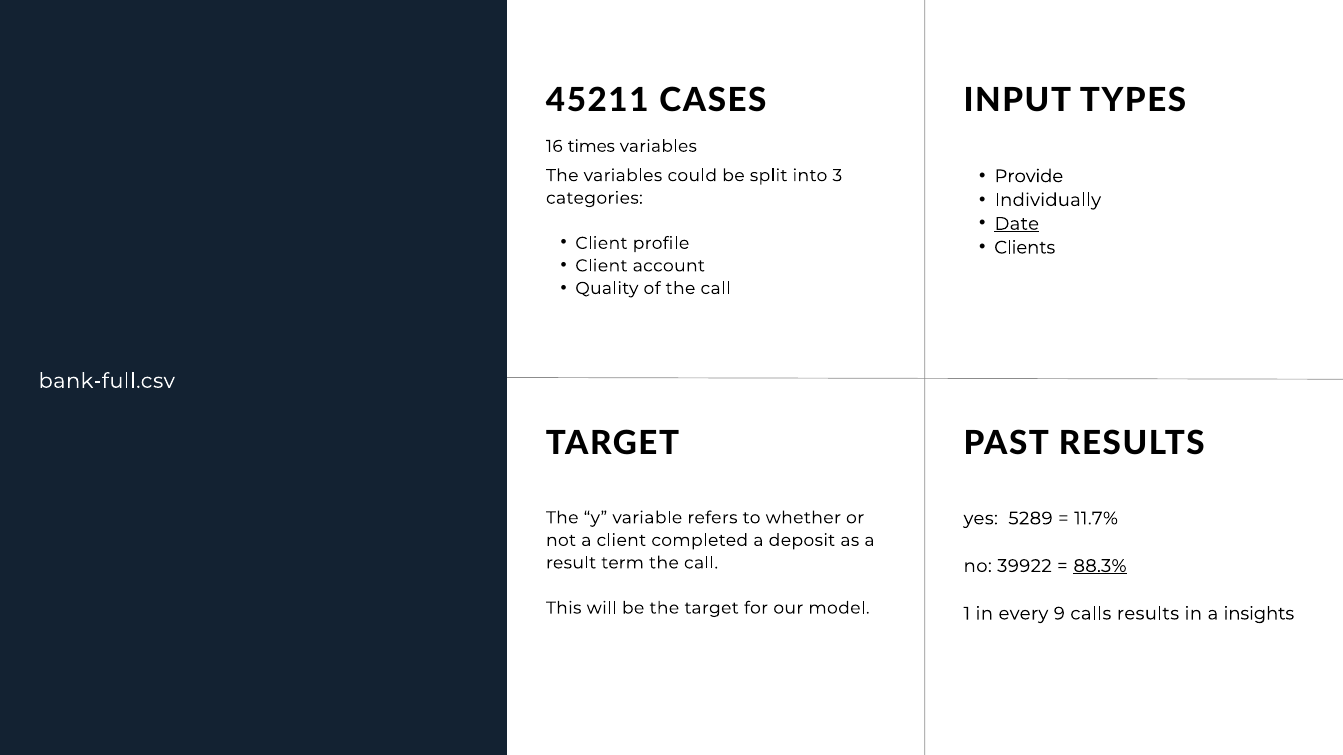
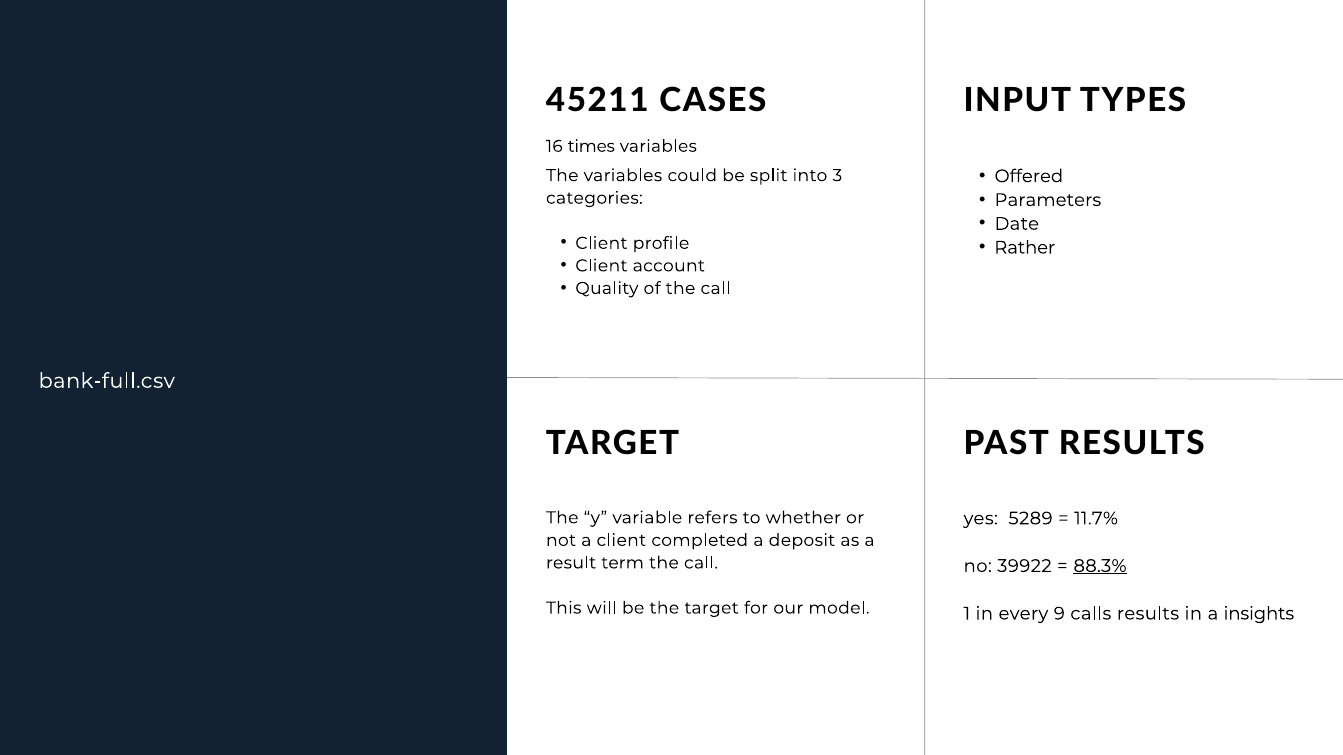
Provide: Provide -> Offered (1029, 176)
Individually: Individually -> Parameters (1048, 200)
Date underline: present -> none (1017, 224)
Clients: Clients -> Rather (1025, 248)
